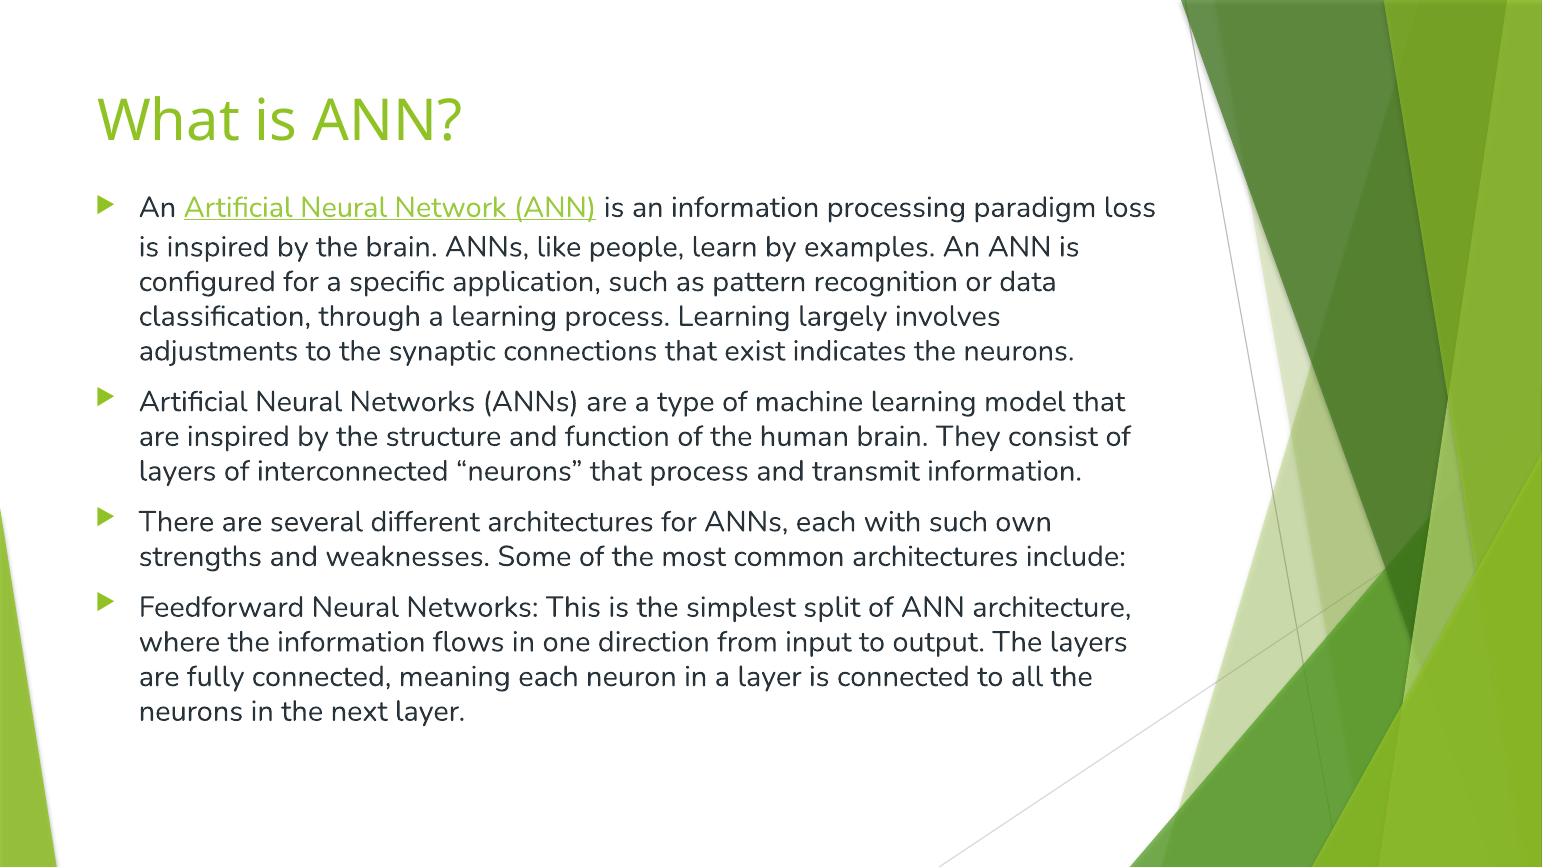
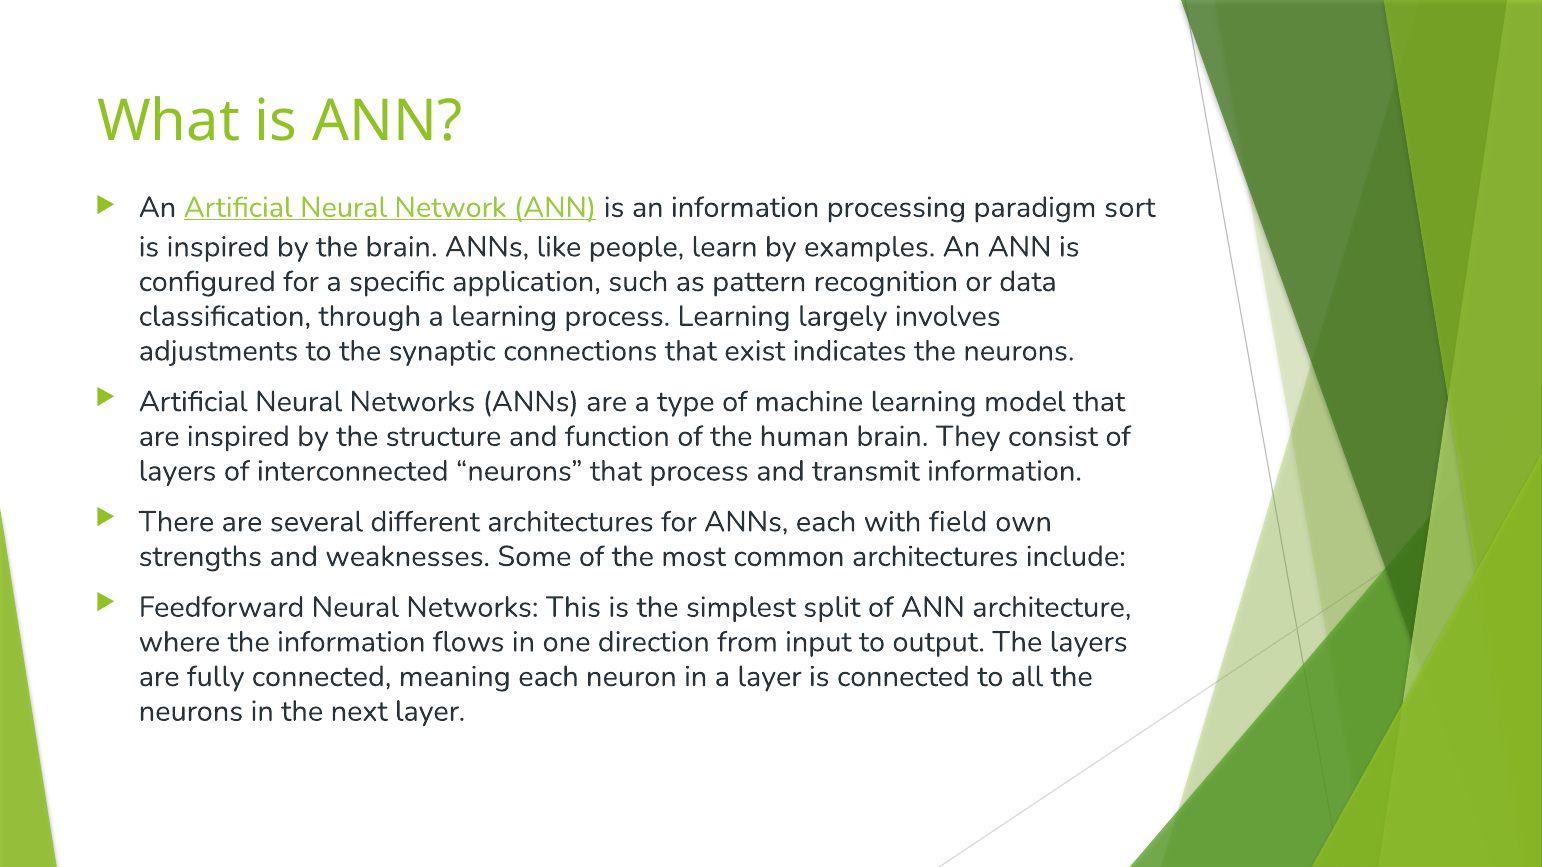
loss: loss -> sort (1130, 207)
with such: such -> field (958, 522)
